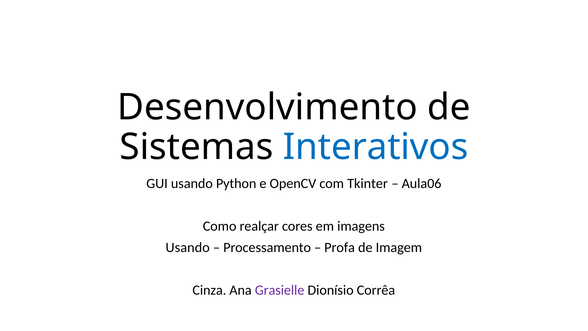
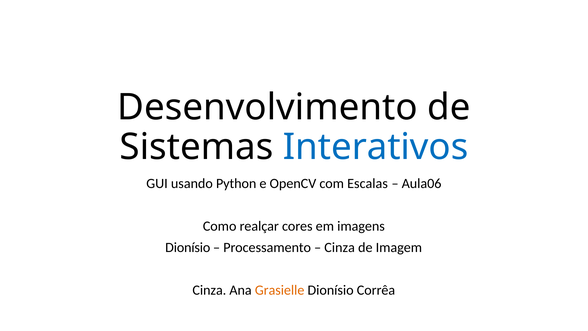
Tkinter: Tkinter -> Escalas (368, 183)
Usando: Usando -> Dionísio (188, 247)
Profa: Profa -> Cinza (340, 247)
Grasielle colour: purple -> orange (280, 290)
